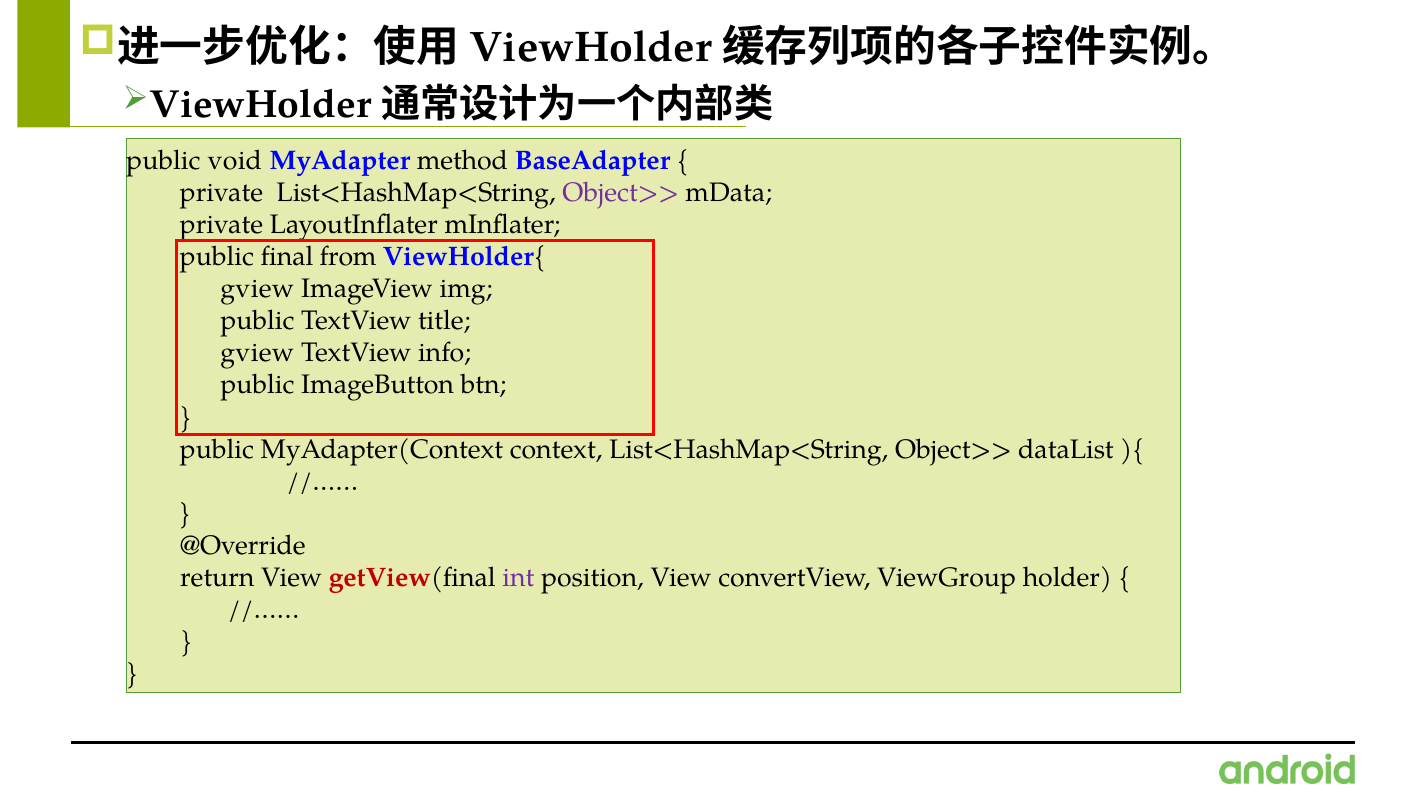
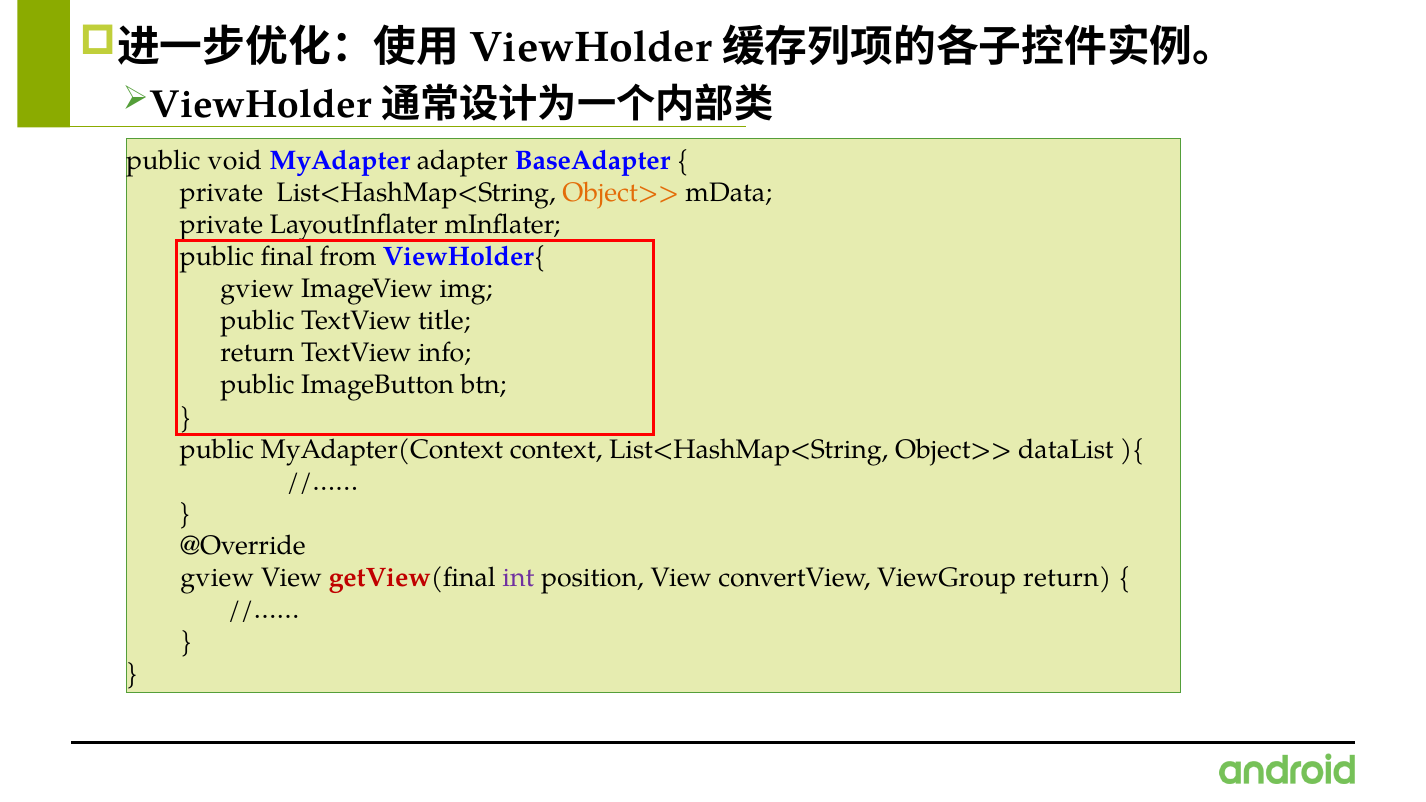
method: method -> adapter (462, 161)
Object>> colour: purple -> orange (621, 193)
gview: gview -> return (257, 353)
return: return -> gview (217, 578)
ViewGroup holder: holder -> return (1067, 578)
